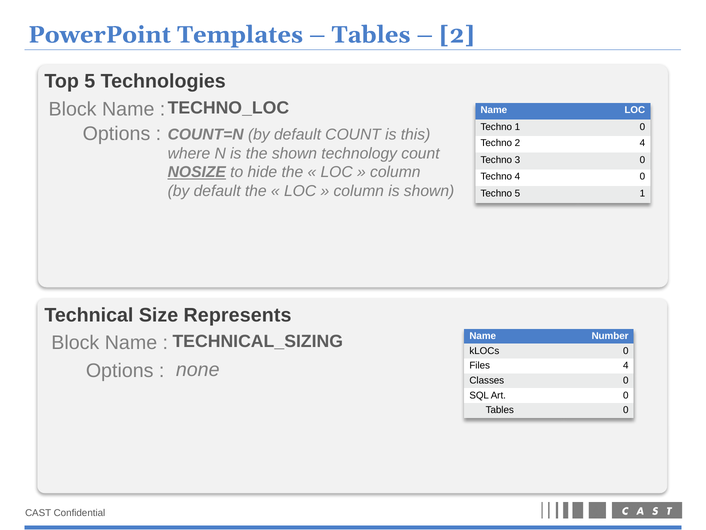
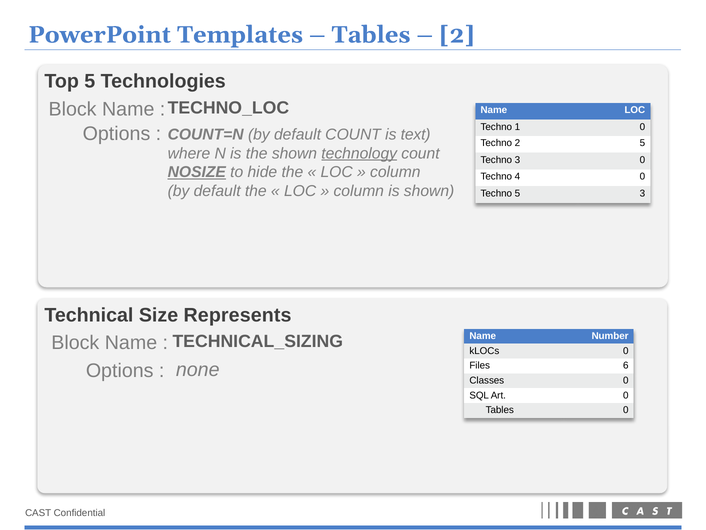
this: this -> text (416, 134)
2 4: 4 -> 5 (642, 143)
technology underline: none -> present (359, 153)
5 1: 1 -> 3 (642, 193)
Files 4: 4 -> 6 (626, 365)
